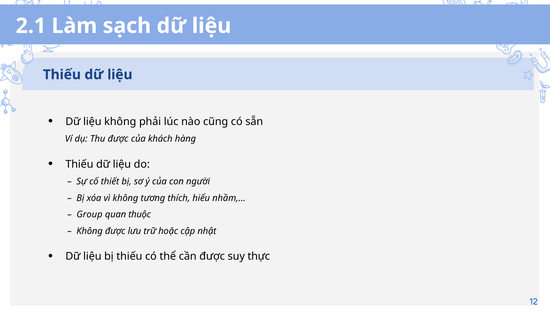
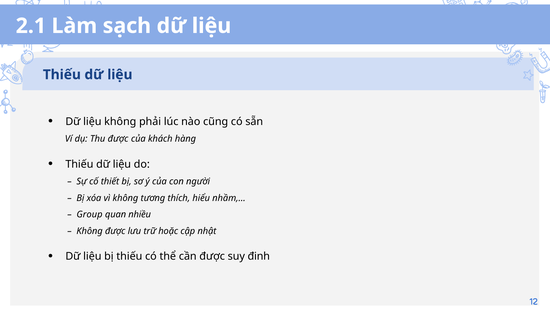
thuộc: thuộc -> nhiều (140, 214)
thực: thực -> định (259, 256)
